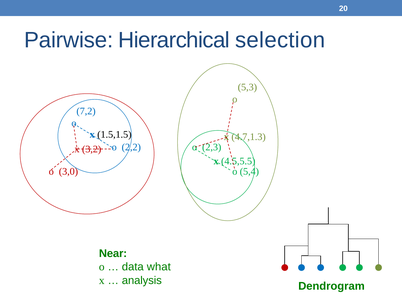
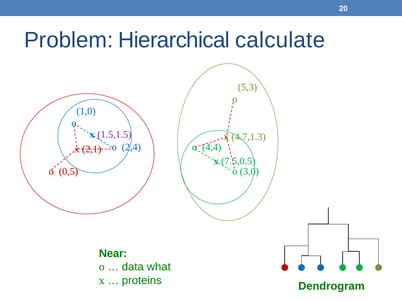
Pairwise: Pairwise -> Problem (69, 40)
selection: selection -> calculate (280, 40)
7,2: 7,2 -> 1,0 (86, 111)
1.5,1.5 colour: black -> purple (114, 135)
2,2: 2,2 -> 2,4 (131, 148)
2,3: 2,3 -> 4,4 (212, 148)
3,2: 3,2 -> 2,1 (92, 149)
4.5,5.5: 4.5,5.5 -> 7.5,0.5 (238, 161)
3,0: 3,0 -> 0,5 (68, 172)
5,4: 5,4 -> 3,0 (249, 172)
analysis: analysis -> proteins (142, 281)
